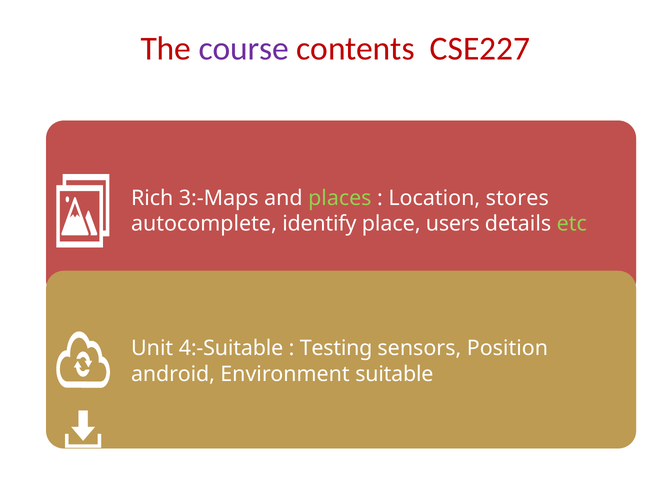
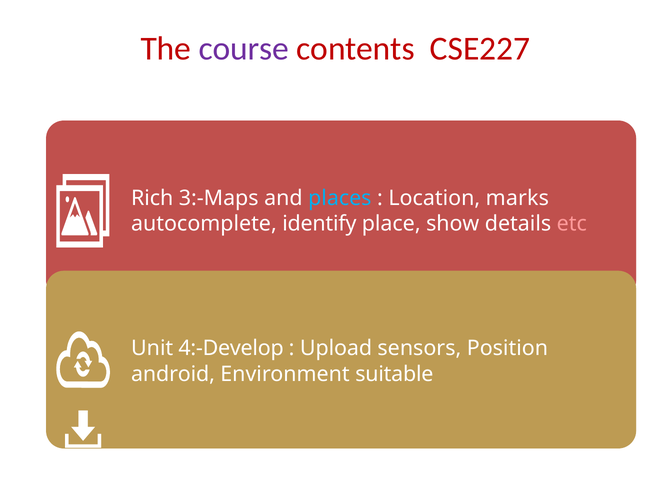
places colour: light green -> light blue (340, 198)
stores: stores -> marks (517, 198)
users: users -> show (453, 224)
etc colour: light green -> pink (572, 224)
4:-Suitable: 4:-Suitable -> 4:-Develop (231, 348)
Testing: Testing -> Upload (336, 348)
